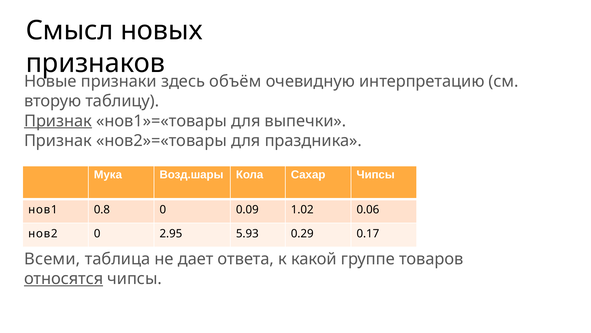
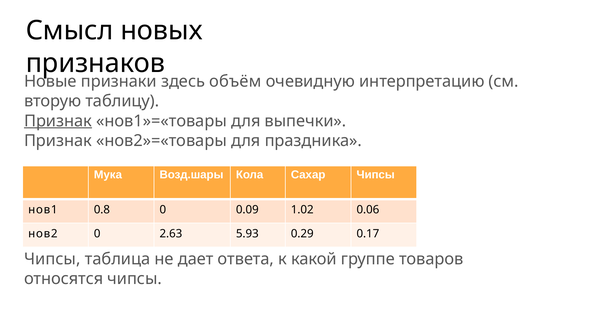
2.95: 2.95 -> 2.63 (171, 233)
Всеми: Всеми -> Чипсы (52, 259)
относятся underline: present -> none (64, 278)
